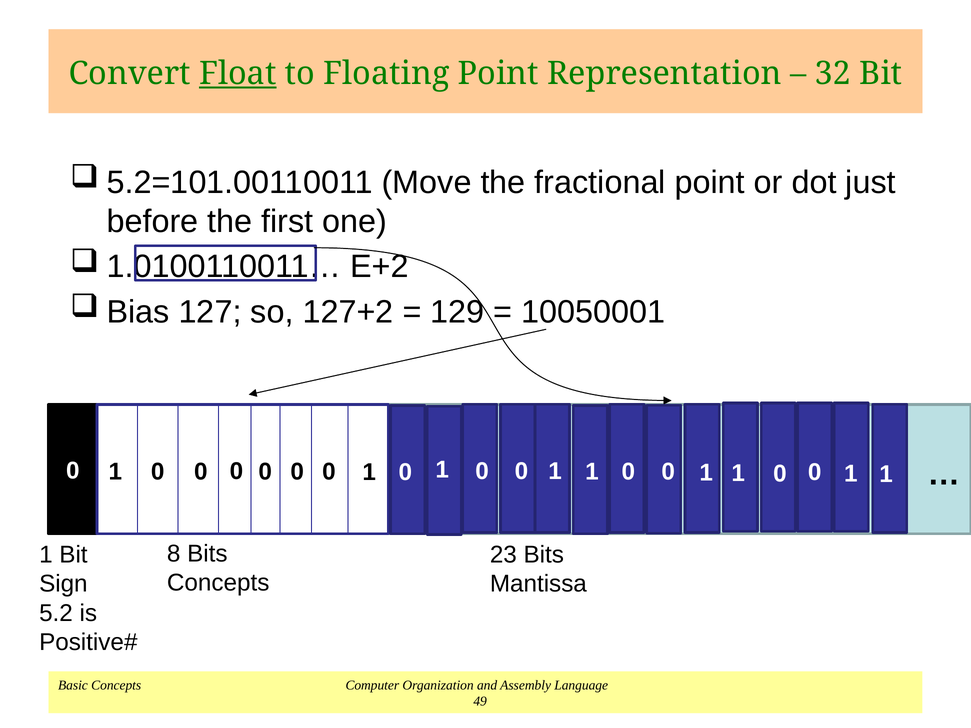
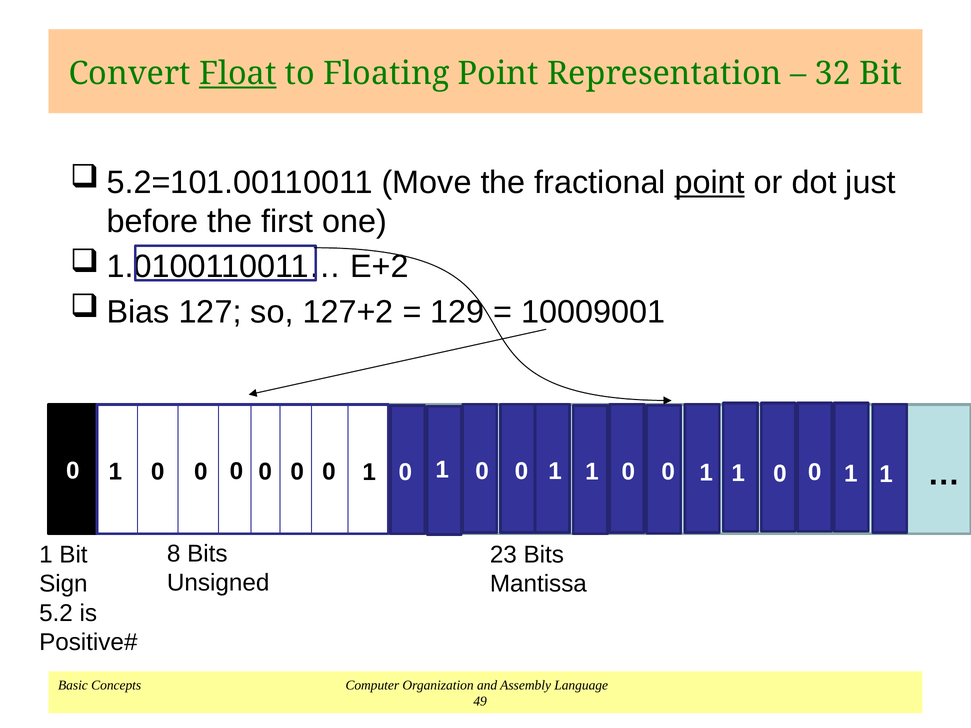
point underline: none -> present (710, 183)
10050001: 10050001 -> 10009001 (593, 312)
Concepts: Concepts -> Unsigned (218, 583)
